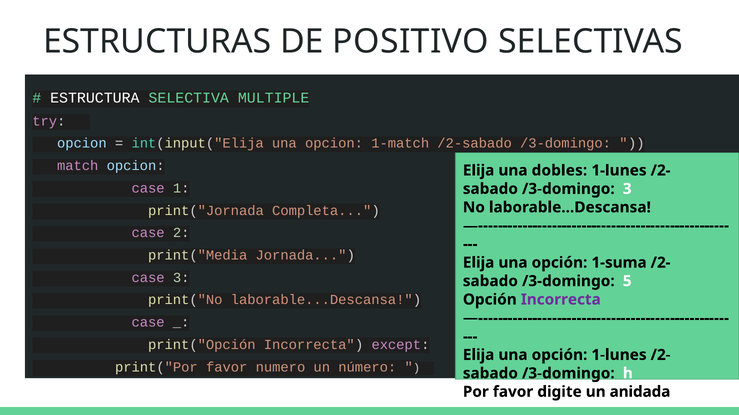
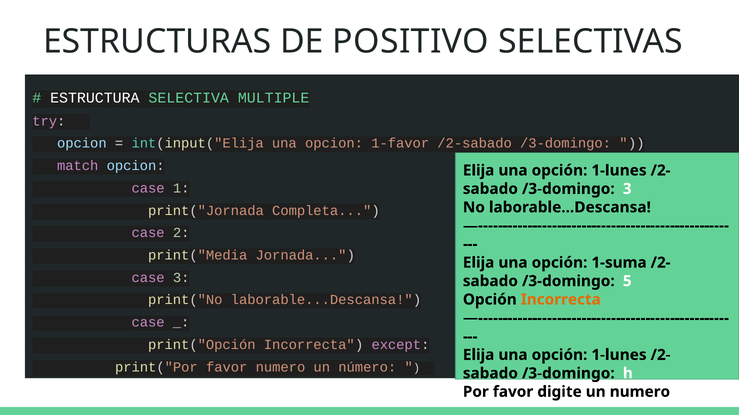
1-match: 1-match -> 1-favor (400, 144)
dobles: dobles -> opción (559, 171)
Incorrecta colour: purple -> orange (561, 300)
un anidada: anidada -> numero (640, 392)
